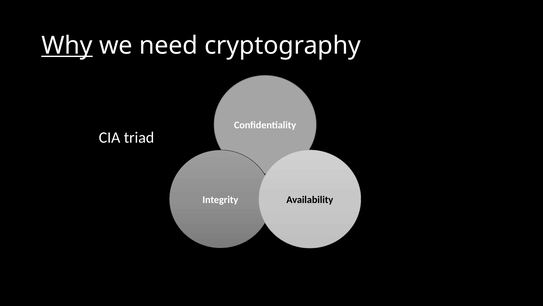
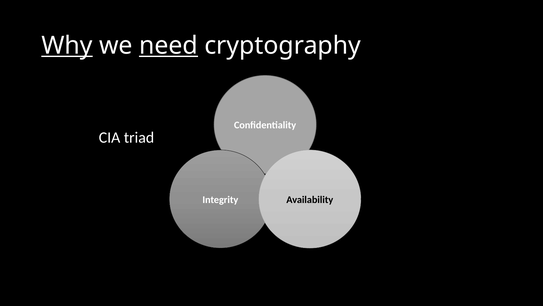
need underline: none -> present (169, 46)
